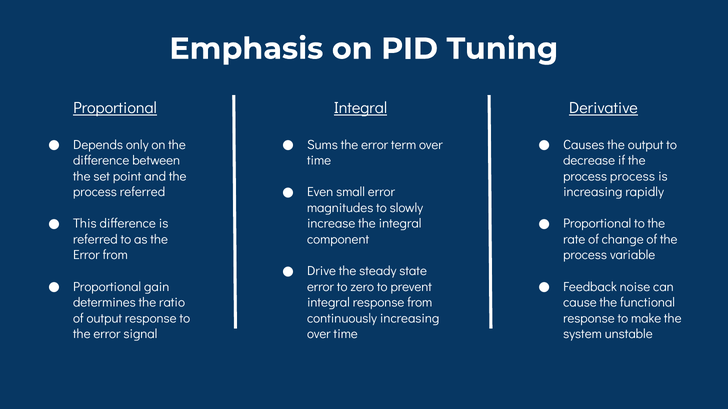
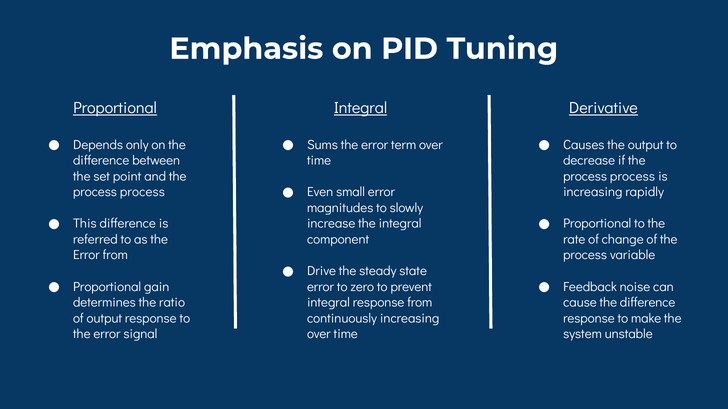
referred: referred -> process (142, 192)
cause the functional: functional -> difference (648, 303)
